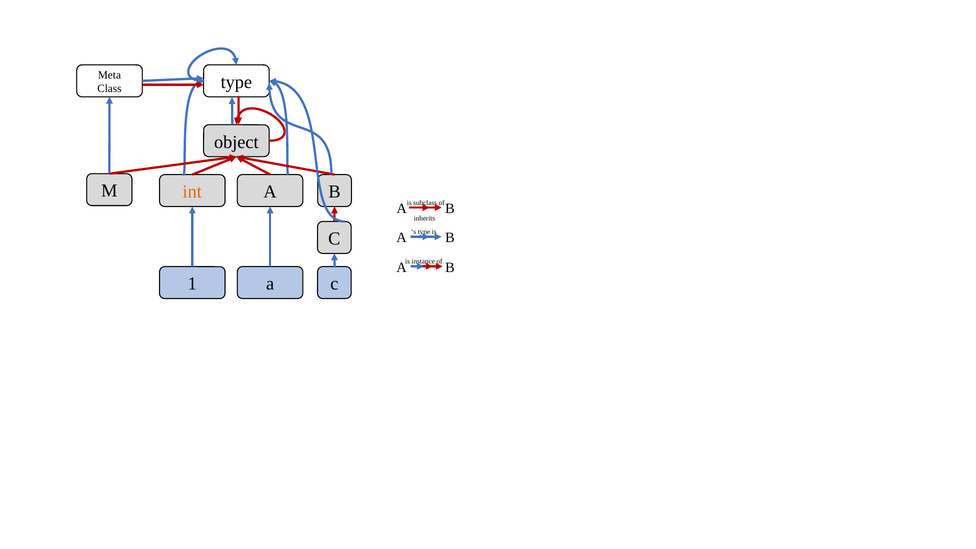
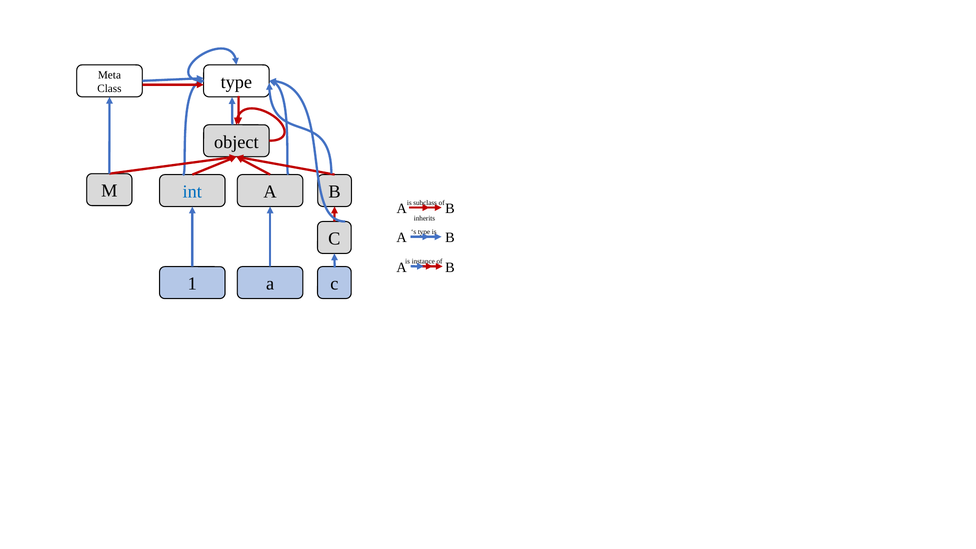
int colour: orange -> blue (192, 192)
